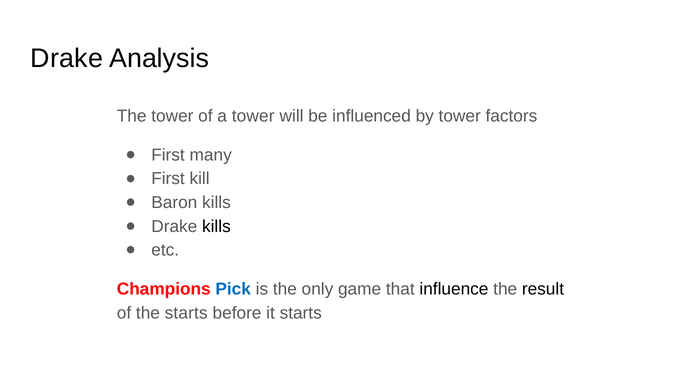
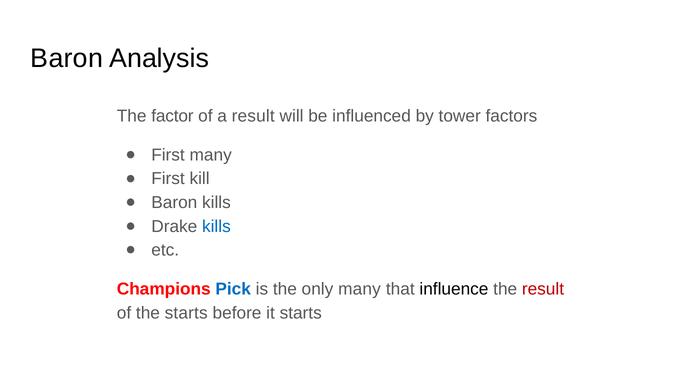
Drake: Drake -> Baron (67, 58)
The tower: tower -> factor (172, 116)
a tower: tower -> result (253, 116)
kills colour: black -> blue (216, 226)
only game: game -> many (359, 289)
result colour: black -> red (543, 289)
